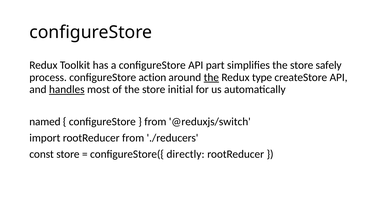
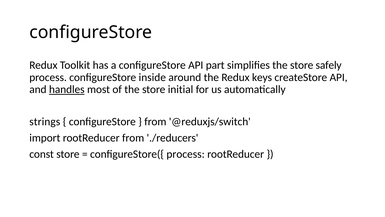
action: action -> inside (152, 77)
the underline: present -> none (211, 77)
type: type -> keys (262, 77)
named: named -> strings (45, 122)
configureStore({ directly: directly -> process (186, 154)
